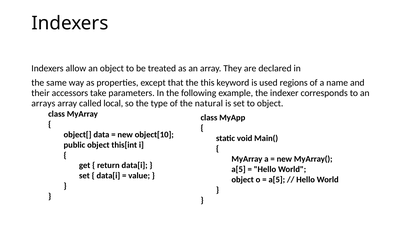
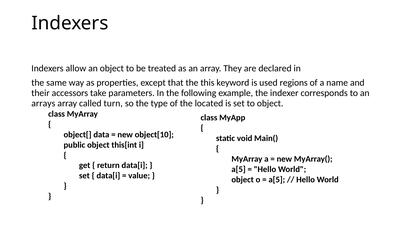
local: local -> turn (113, 103)
natural: natural -> located (209, 103)
